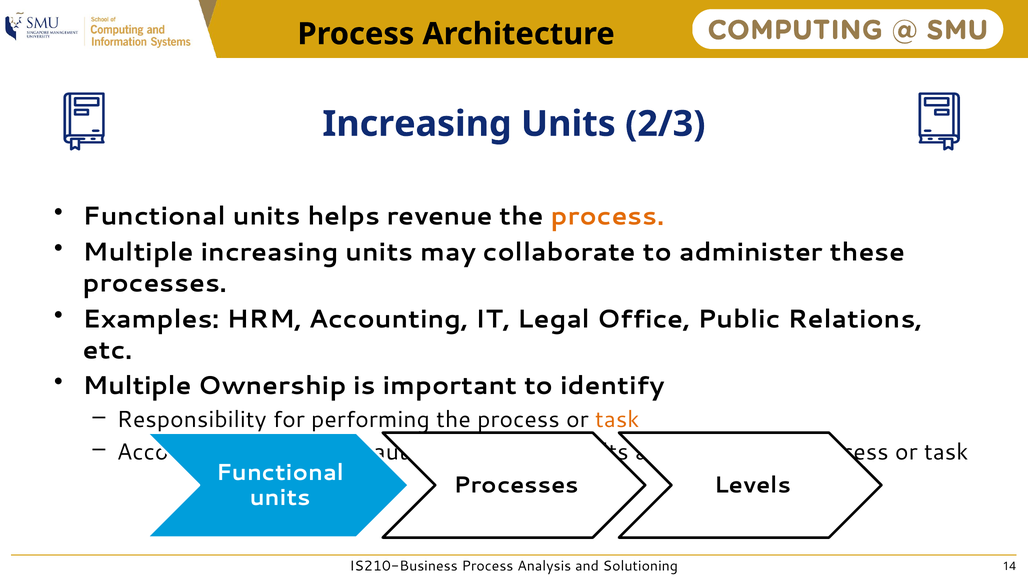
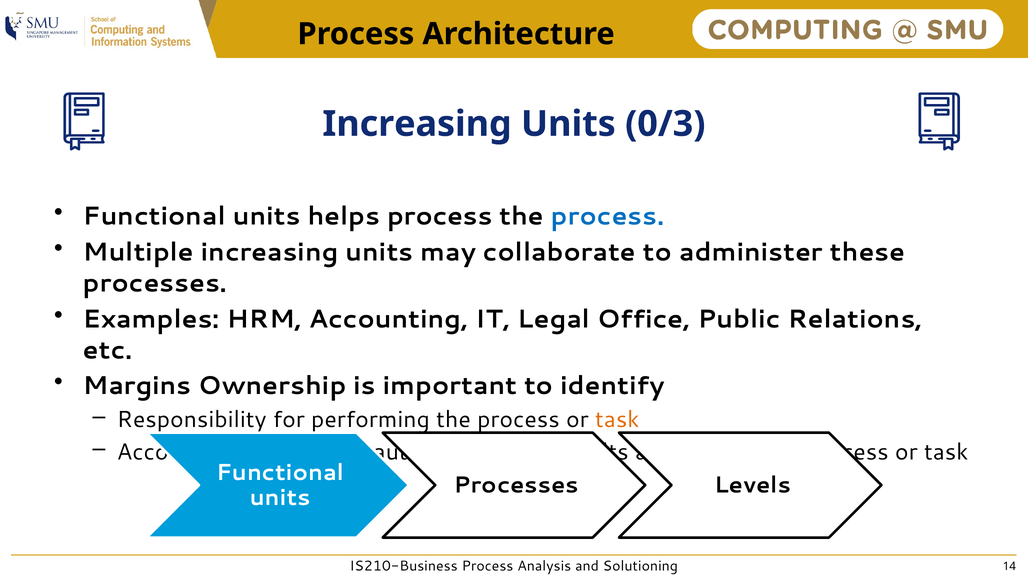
2/3: 2/3 -> 0/3 (665, 124)
helps revenue: revenue -> process (440, 217)
process colour: orange -> blue (608, 217)
Multiple: Multiple -> Margins (137, 386)
